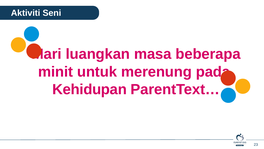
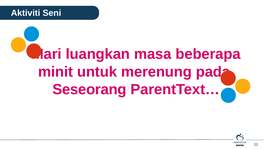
Kehidupan: Kehidupan -> Seseorang (89, 89)
